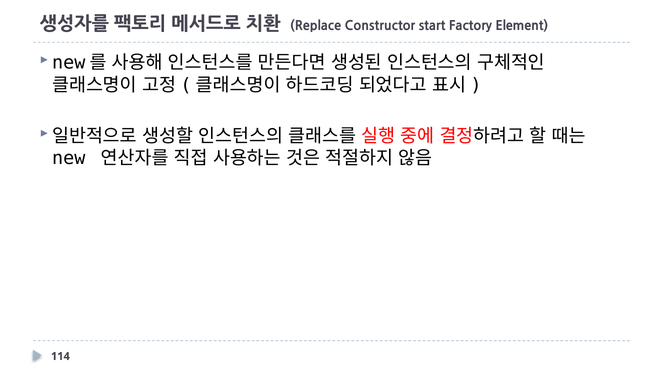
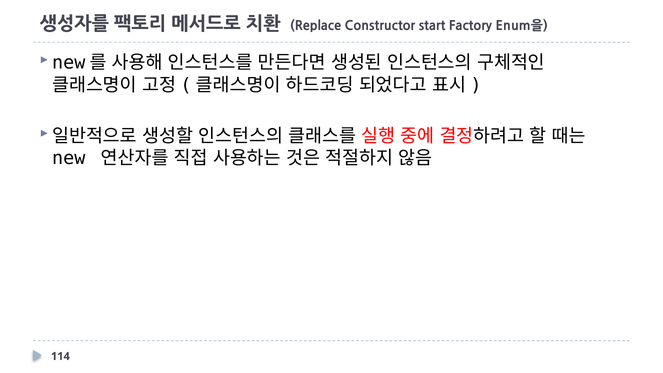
Element: Element -> Enum을 (522, 26)
